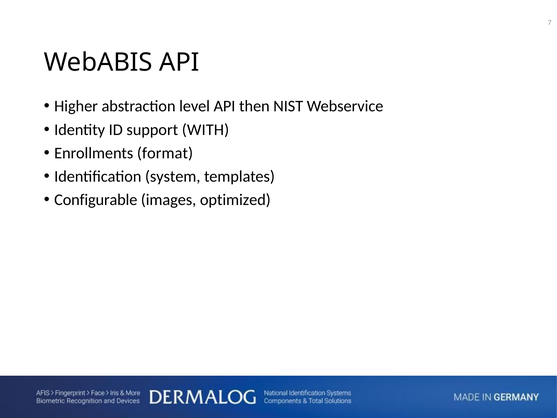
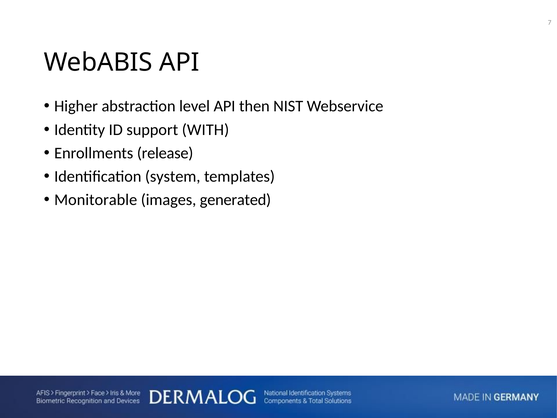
format: format -> release (165, 153)
Configurable: Configurable -> Monitorable (96, 200)
optimized: optimized -> generated (235, 200)
